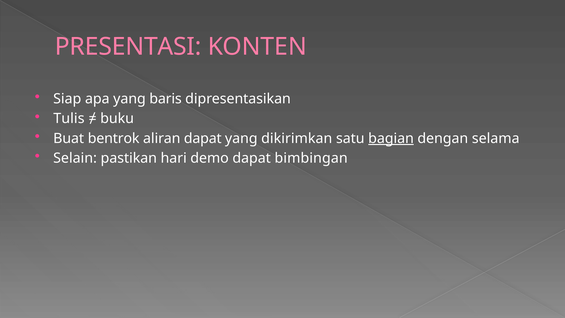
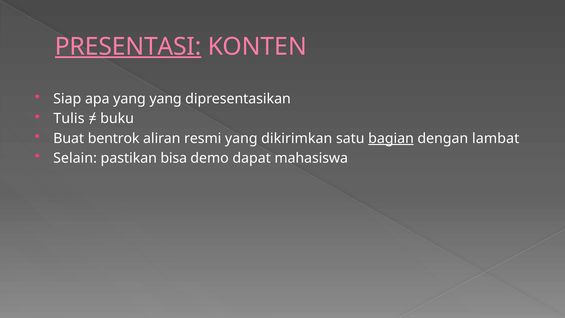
PRESENTASI underline: none -> present (128, 47)
yang baris: baris -> yang (166, 99)
aliran dapat: dapat -> resmi (203, 138)
selama: selama -> lambat (496, 138)
hari: hari -> bisa (174, 158)
bimbingan: bimbingan -> mahasiswa (311, 158)
